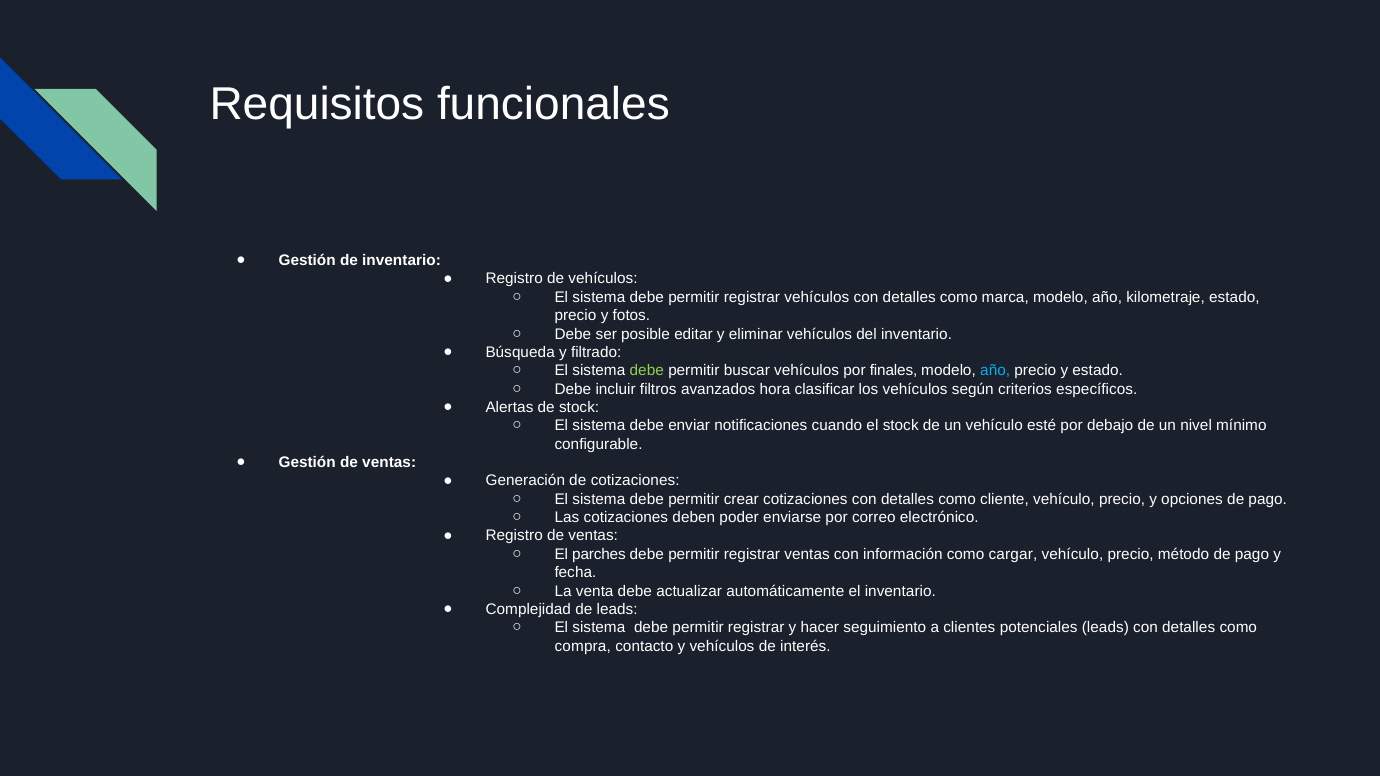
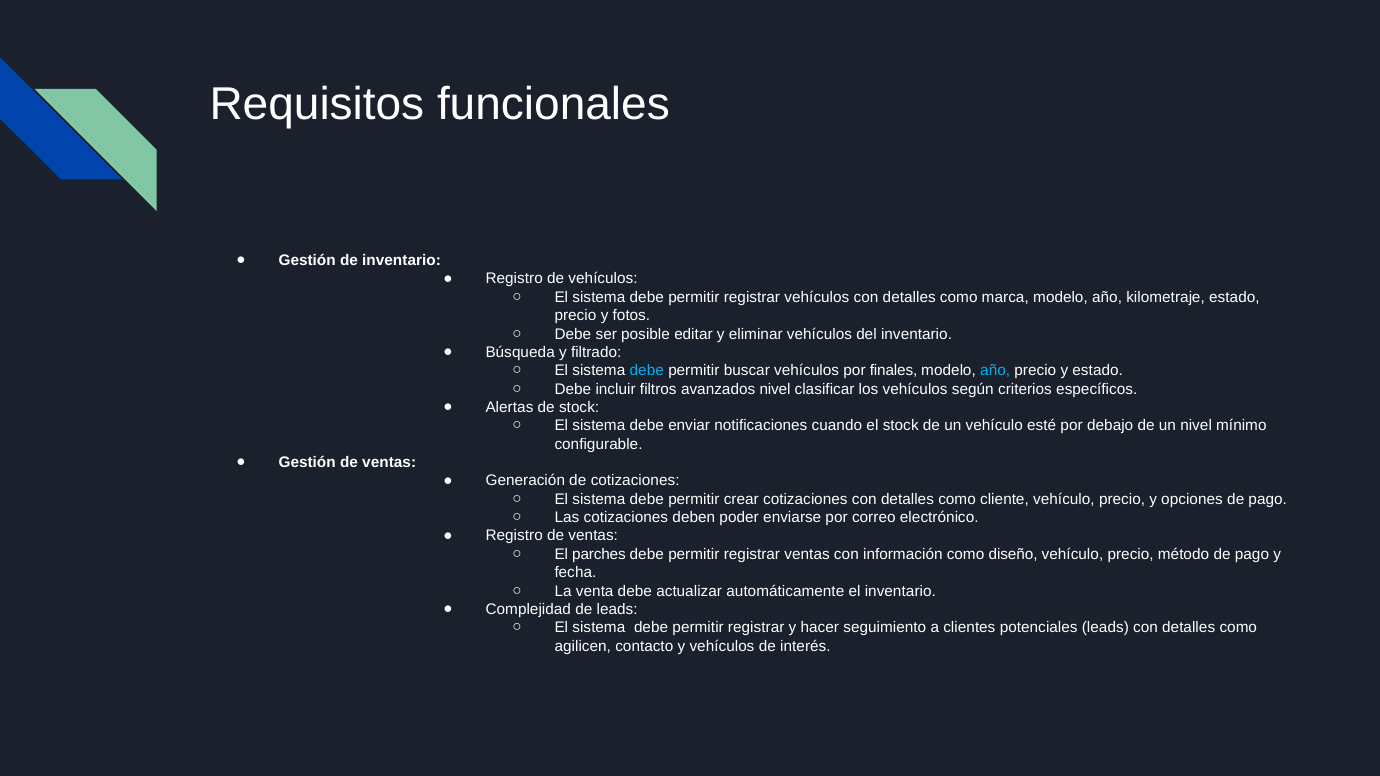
debe colour: light green -> light blue (647, 371)
avanzados hora: hora -> nivel (775, 389)
cargar: cargar -> diseño (1013, 554)
compra: compra -> agilicen (583, 646)
